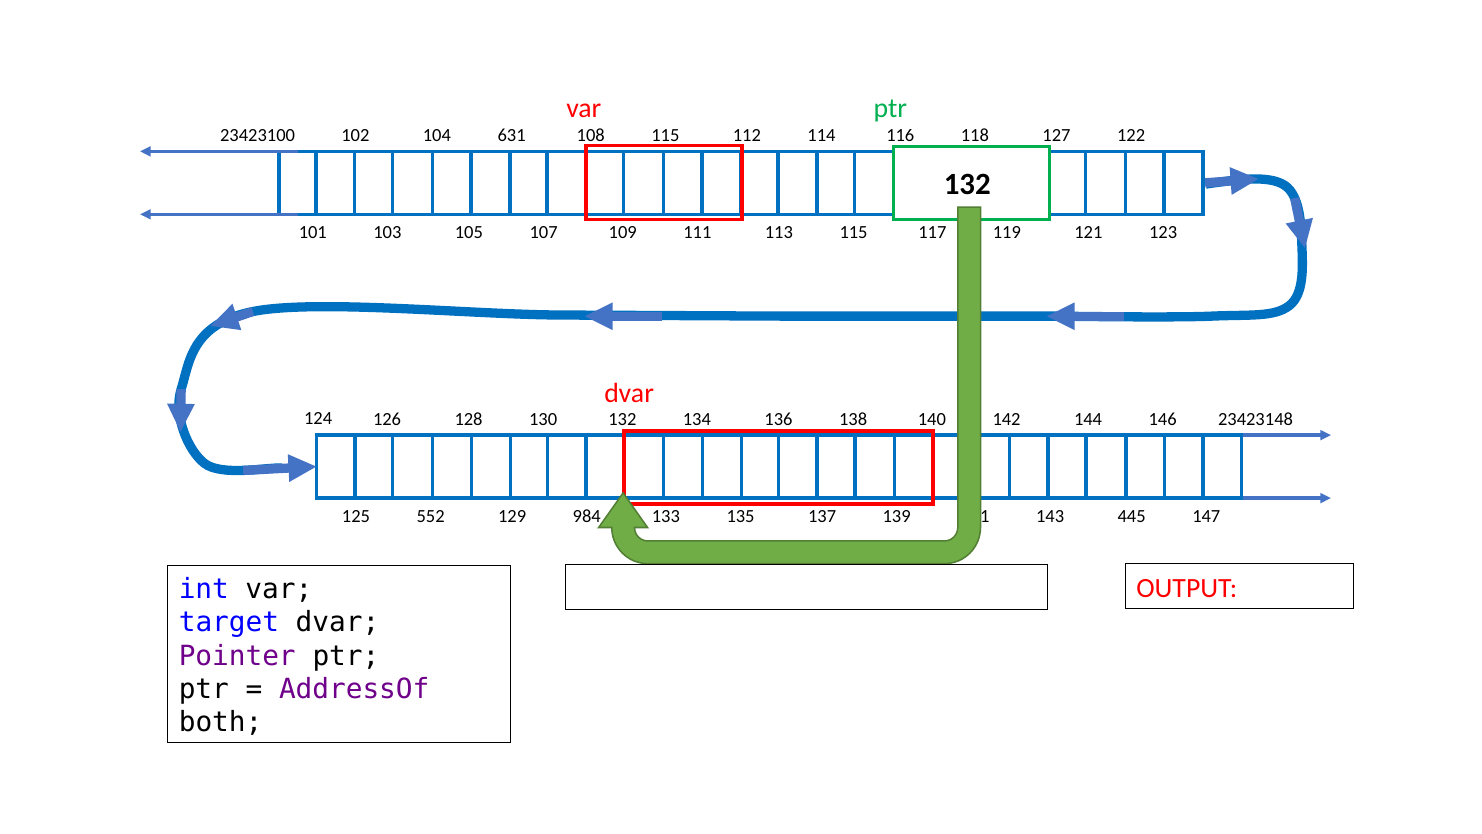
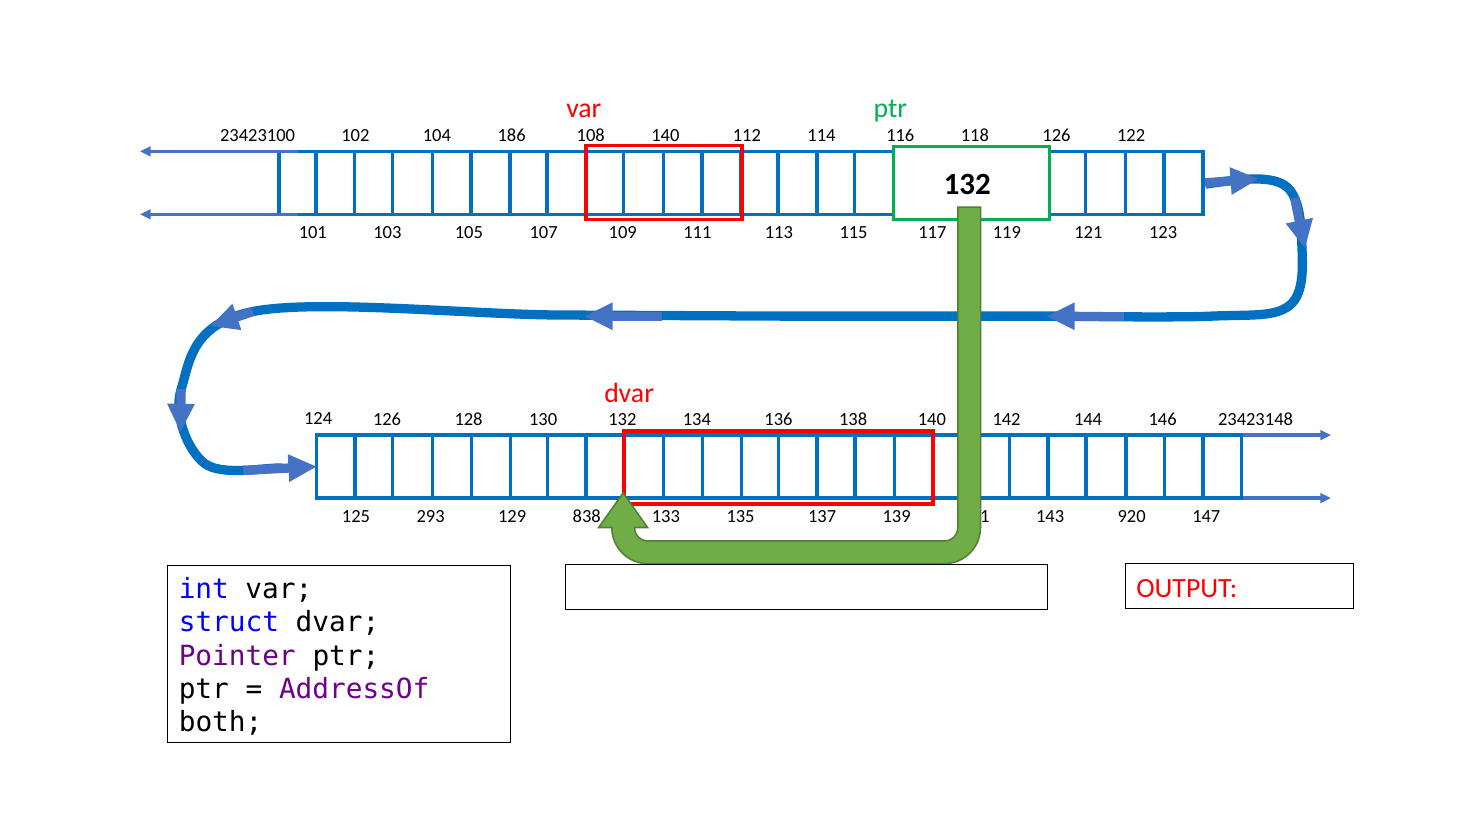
631: 631 -> 186 (512, 135)
108 115: 115 -> 140 (665, 135)
118 127: 127 -> 126 (1056, 135)
552: 552 -> 293 (431, 516)
984: 984 -> 838 (587, 516)
445: 445 -> 920 (1132, 516)
target: target -> struct (229, 622)
